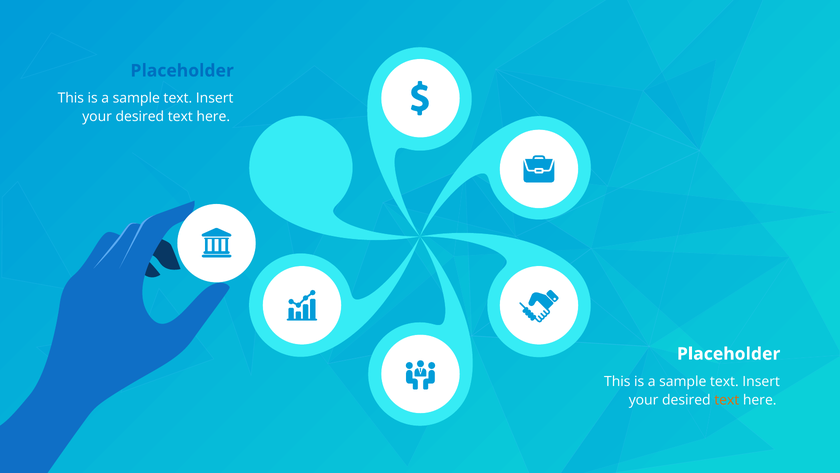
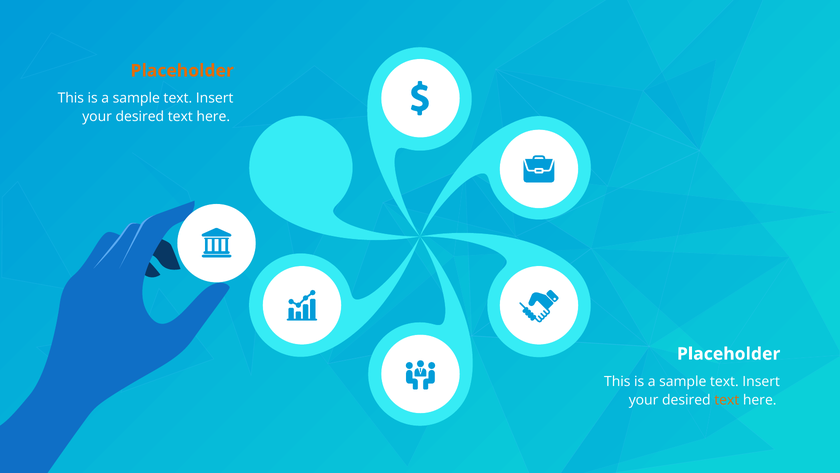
Placeholder colour: blue -> orange (182, 71)
